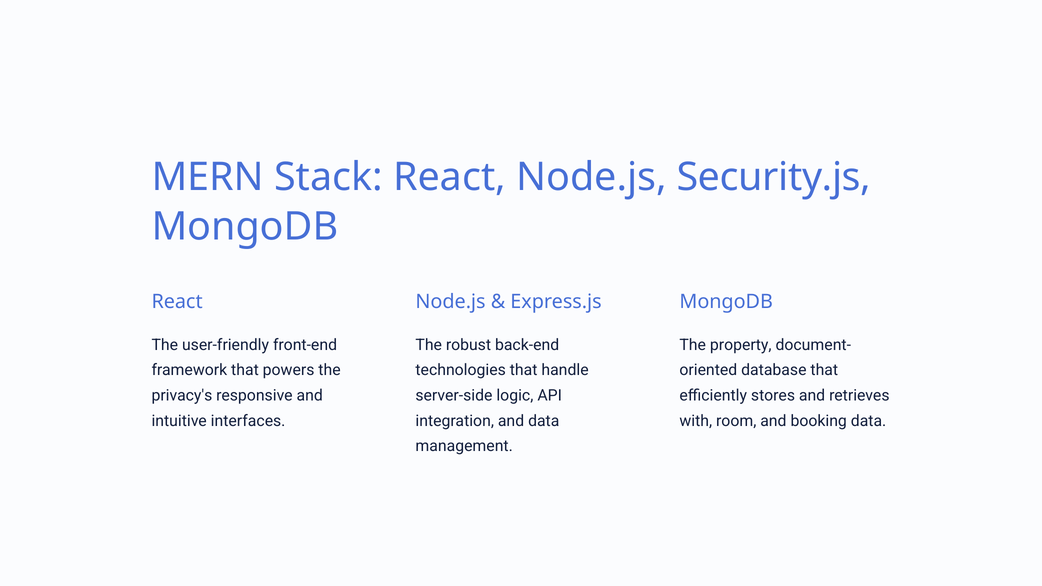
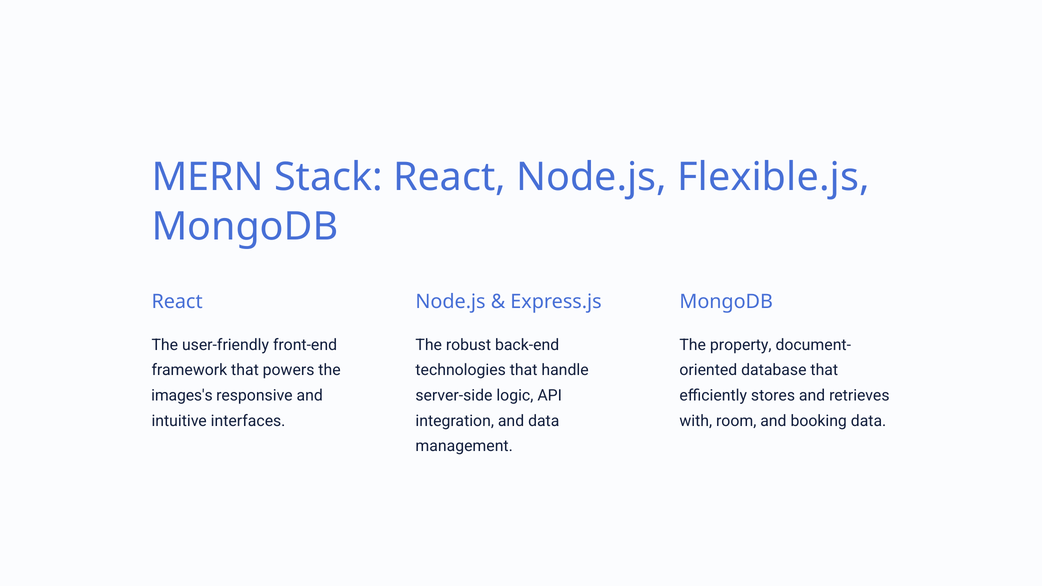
Security.js: Security.js -> Flexible.js (774, 177)
privacy's: privacy's -> images's (182, 396)
